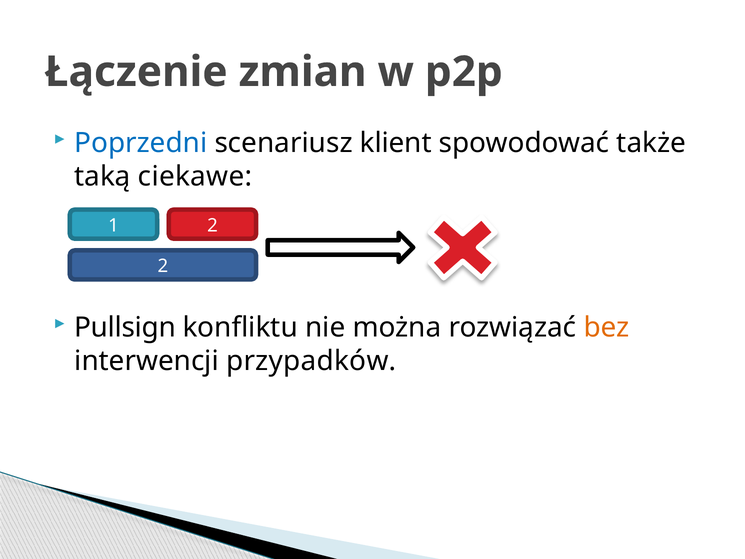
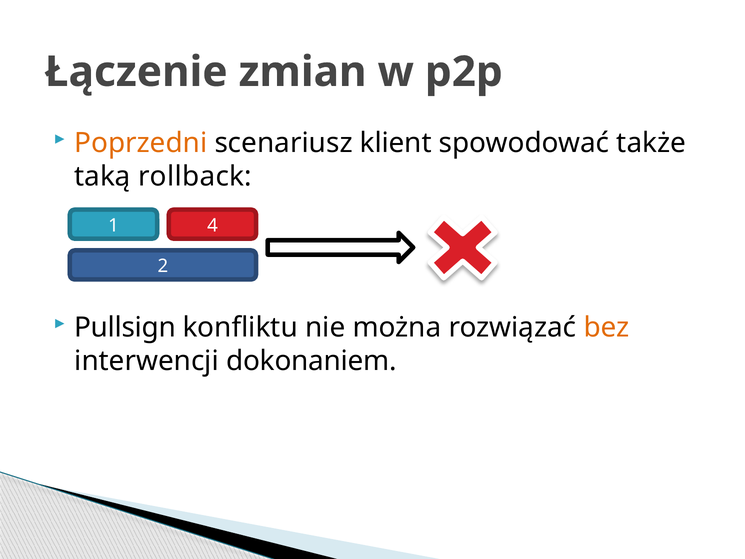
Poprzedni colour: blue -> orange (141, 143)
ciekawe: ciekawe -> rollback (195, 177)
1 2: 2 -> 4 (212, 225)
przypadków: przypadków -> dokonaniem (312, 361)
